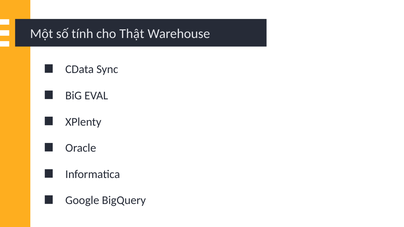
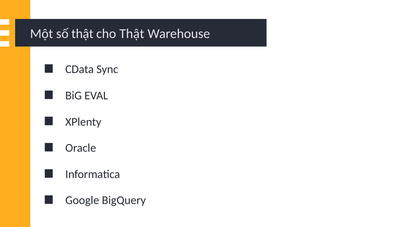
số tính: tính -> thật (82, 34)
